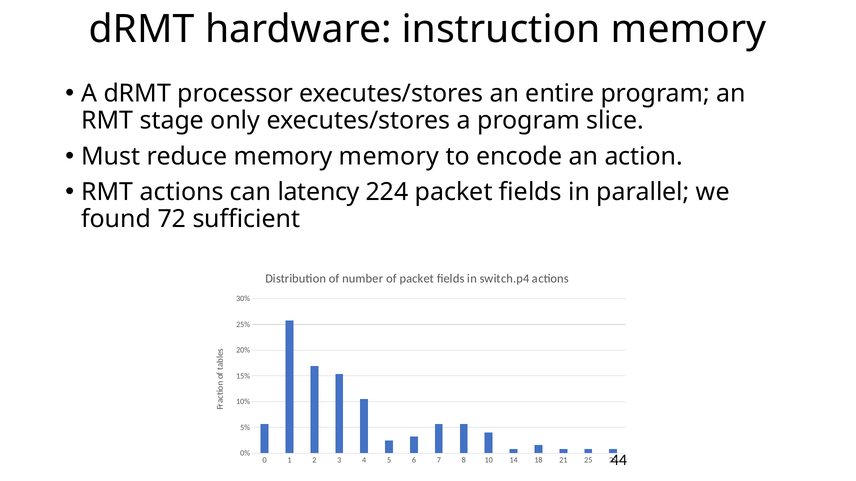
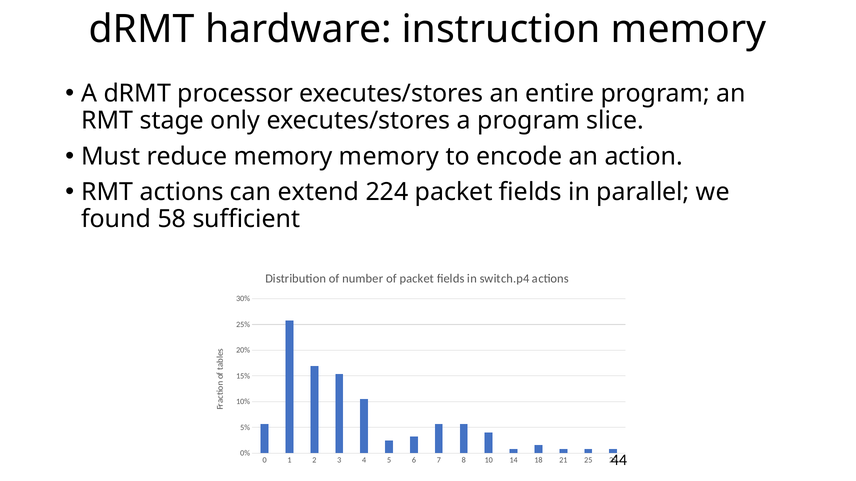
latency: latency -> extend (318, 192)
72: 72 -> 58 (172, 219)
